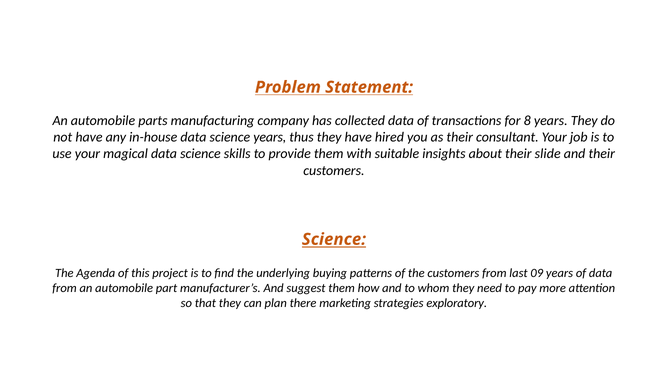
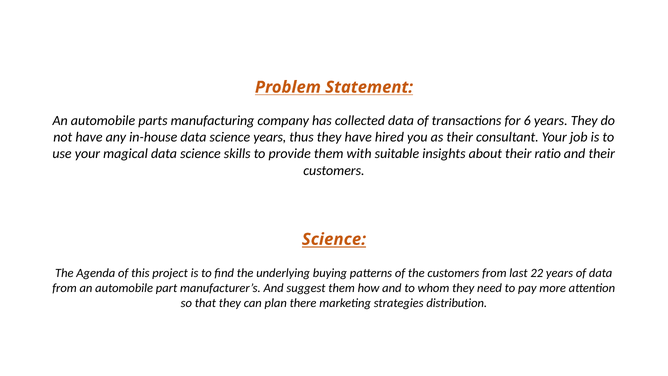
8: 8 -> 6 (527, 120)
slide: slide -> ratio (548, 154)
09: 09 -> 22 (537, 273)
exploratory: exploratory -> distribution (457, 303)
